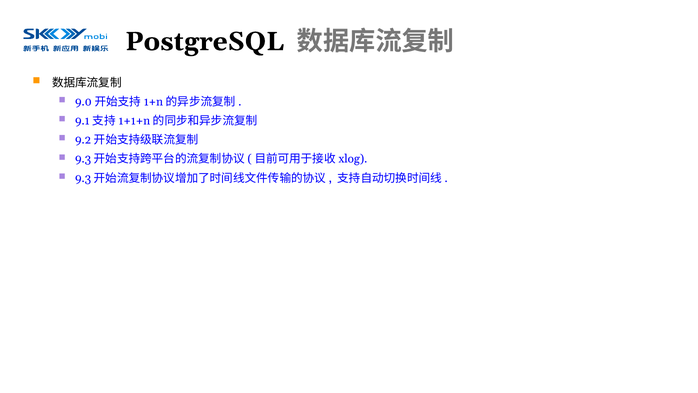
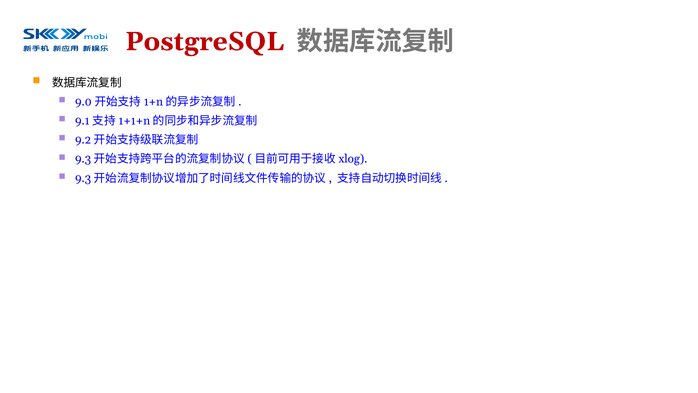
PostgreSQL colour: black -> red (205, 41)
